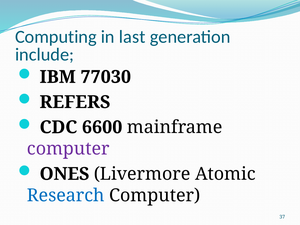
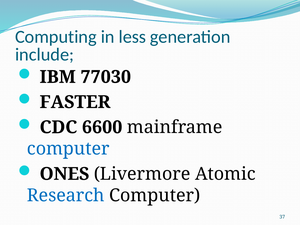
last: last -> less (132, 37)
REFERS: REFERS -> FASTER (75, 102)
computer colour: purple -> blue (68, 149)
